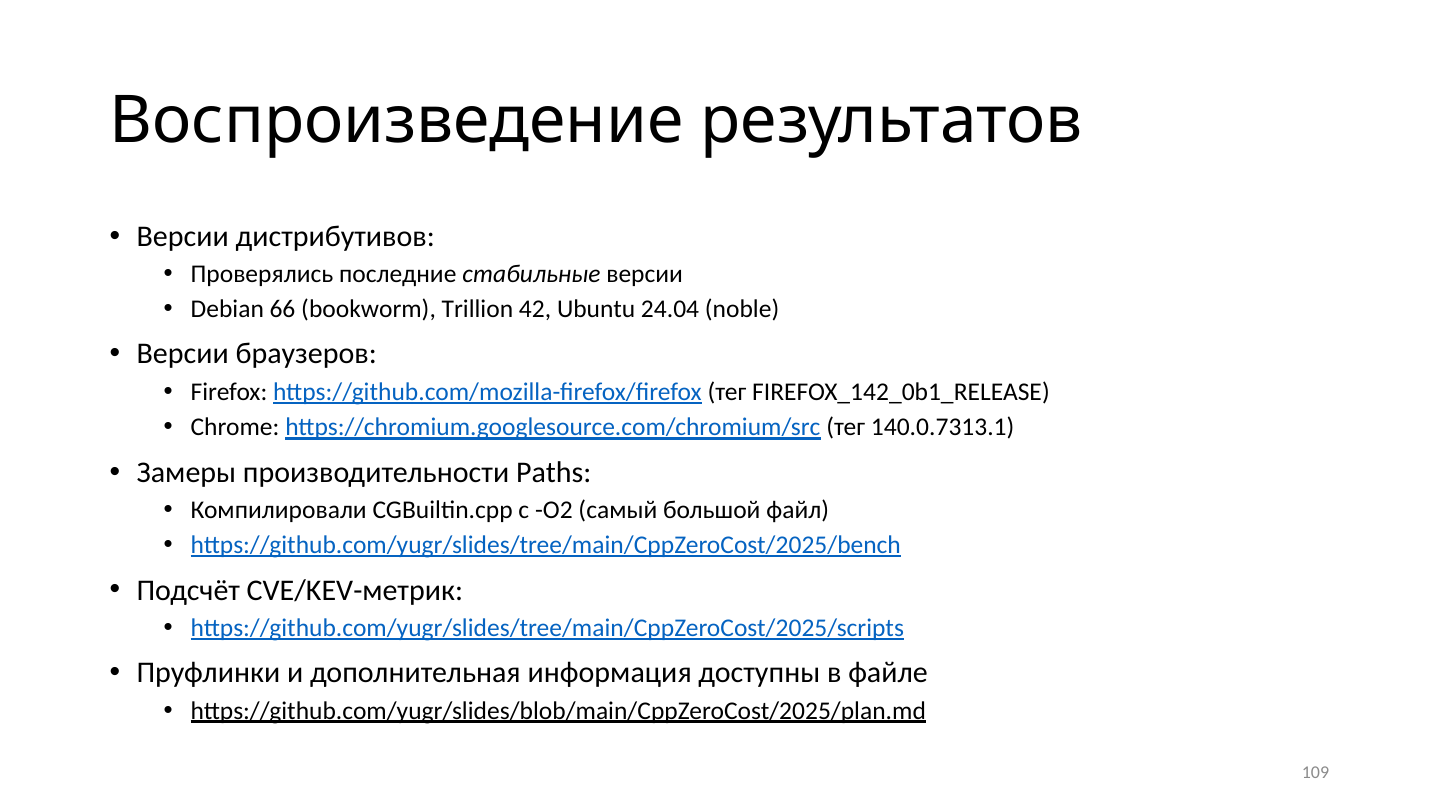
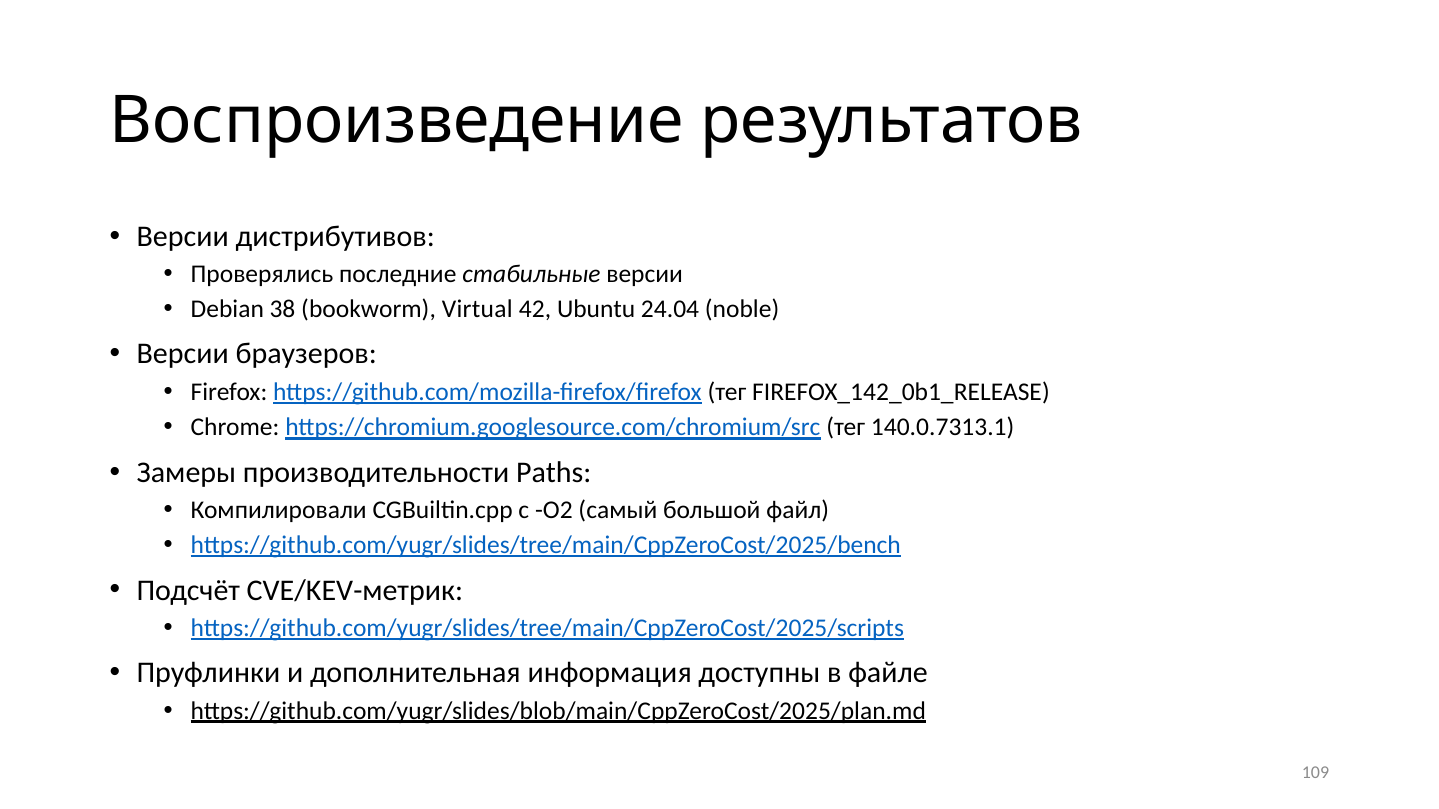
66: 66 -> 38 (282, 309)
Trillion: Trillion -> Virtual (477, 309)
